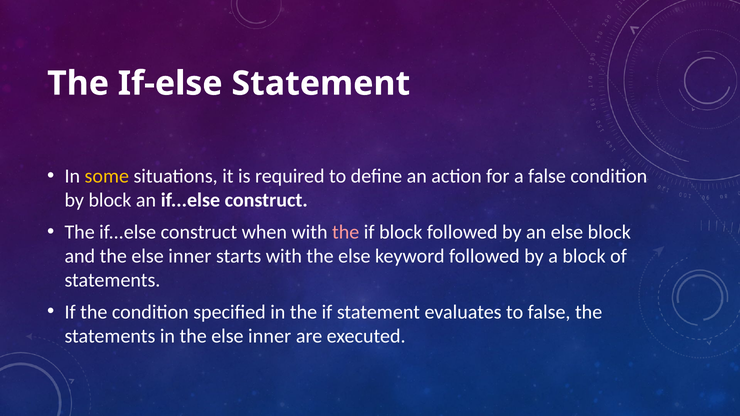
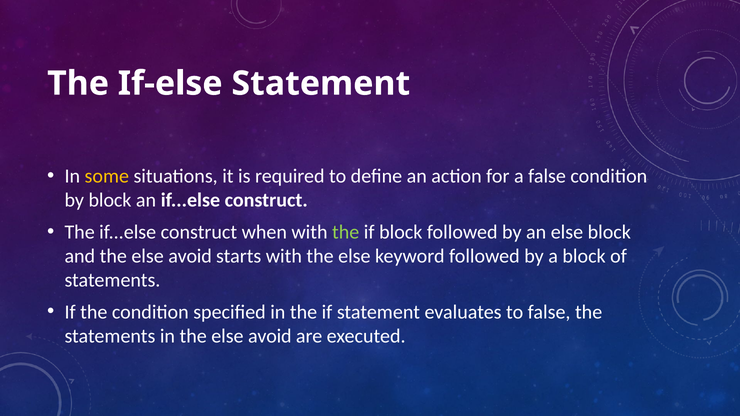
the colour: pink -> light green (346, 232)
and the else inner: inner -> avoid (190, 256)
in the else inner: inner -> avoid (270, 336)
